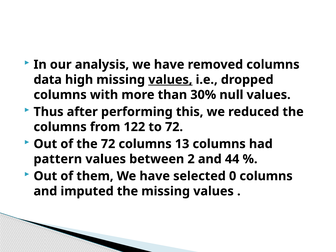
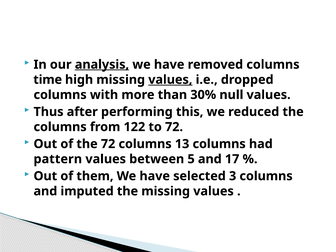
analysis underline: none -> present (102, 65)
data: data -> time (48, 80)
2: 2 -> 5 (191, 159)
44: 44 -> 17 (232, 159)
0: 0 -> 3 (233, 176)
